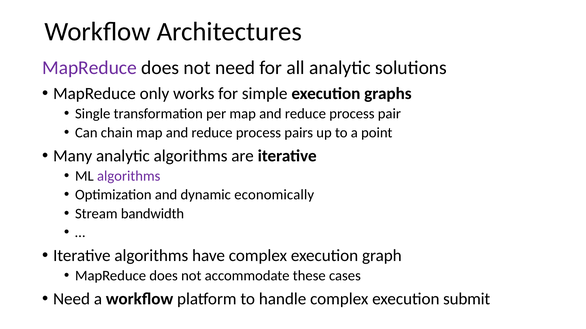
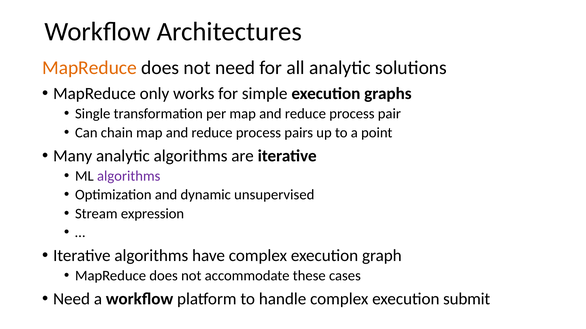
MapReduce colour: purple -> orange (90, 68)
economically: economically -> unsupervised (274, 195)
bandwidth: bandwidth -> expression (152, 214)
